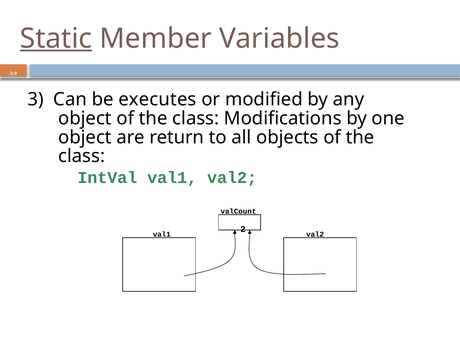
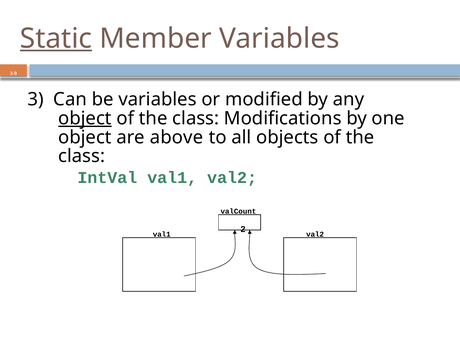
be executes: executes -> variables (158, 99)
object underline: none -> present (85, 118)
return: return -> above (177, 137)
